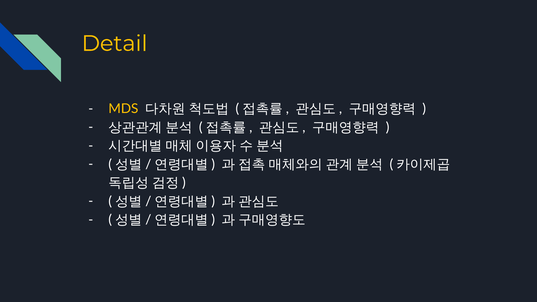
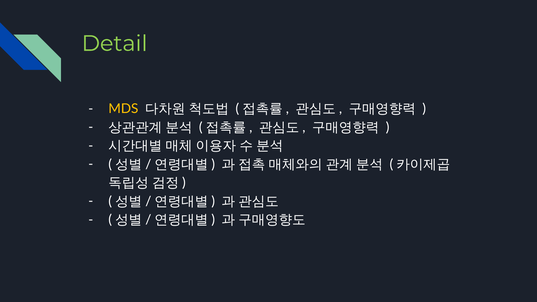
Detail colour: yellow -> light green (115, 43)
